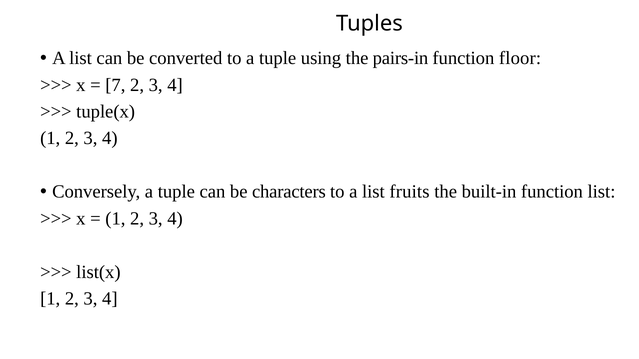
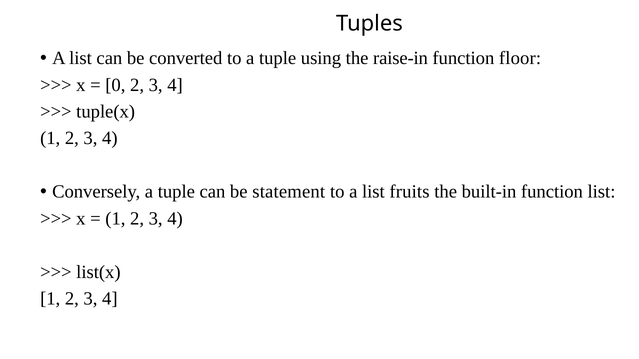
pairs-in: pairs-in -> raise-in (400, 58)
7: 7 -> 0 (115, 85)
characters: characters -> statement (289, 192)
